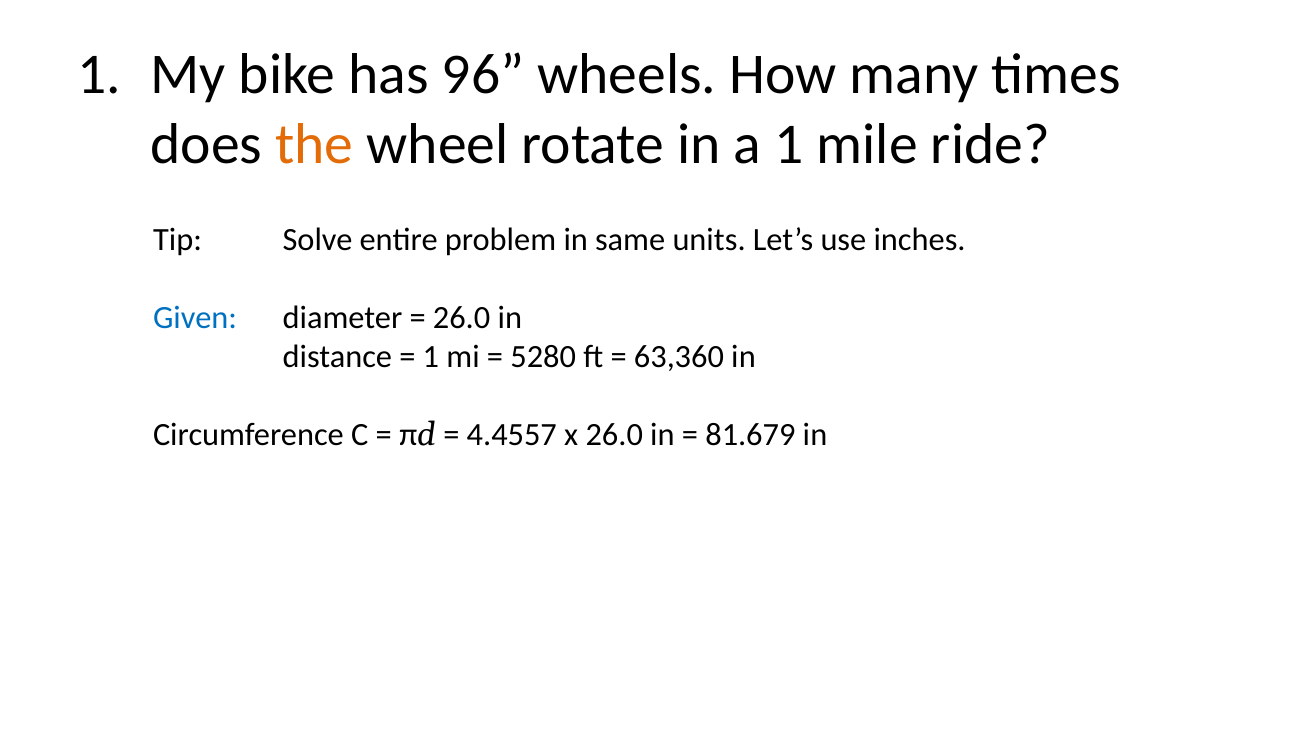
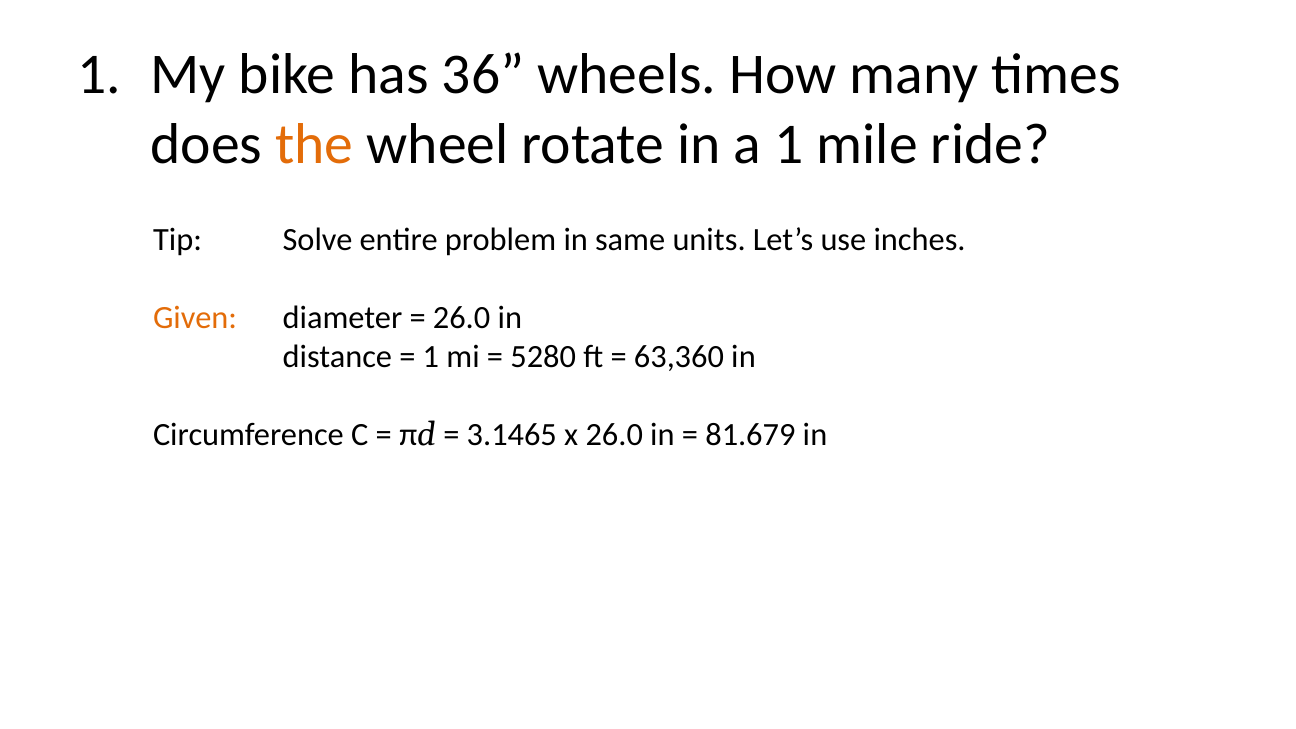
96: 96 -> 36 (483, 75)
Given colour: blue -> orange (195, 318)
4.4557: 4.4557 -> 3.1465 (512, 434)
